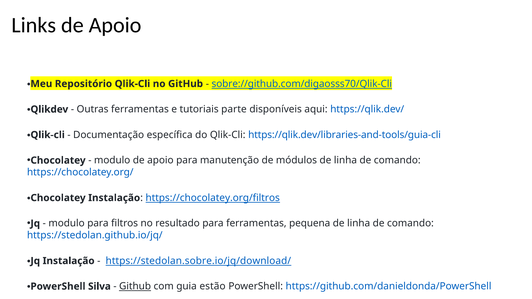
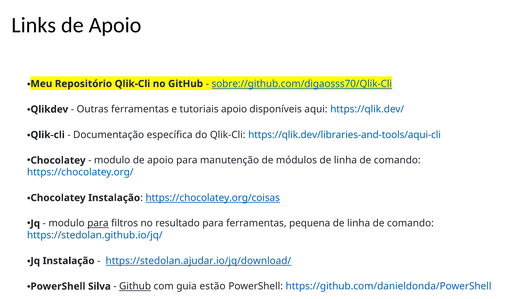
tutoriais parte: parte -> apoio (234, 109)
https://qlik.dev/libraries-and-tools/guia-cli: https://qlik.dev/libraries-and-tools/guia-cli -> https://qlik.dev/libraries-and-tools/aqui-cli (345, 135)
https://chocolatey.org/filtros: https://chocolatey.org/filtros -> https://chocolatey.org/coisas (213, 198)
para underline: none -> present (98, 224)
https://stedolan.sobre.io/jq/download/: https://stedolan.sobre.io/jq/download/ -> https://stedolan.ajudar.io/jq/download/ (198, 261)
